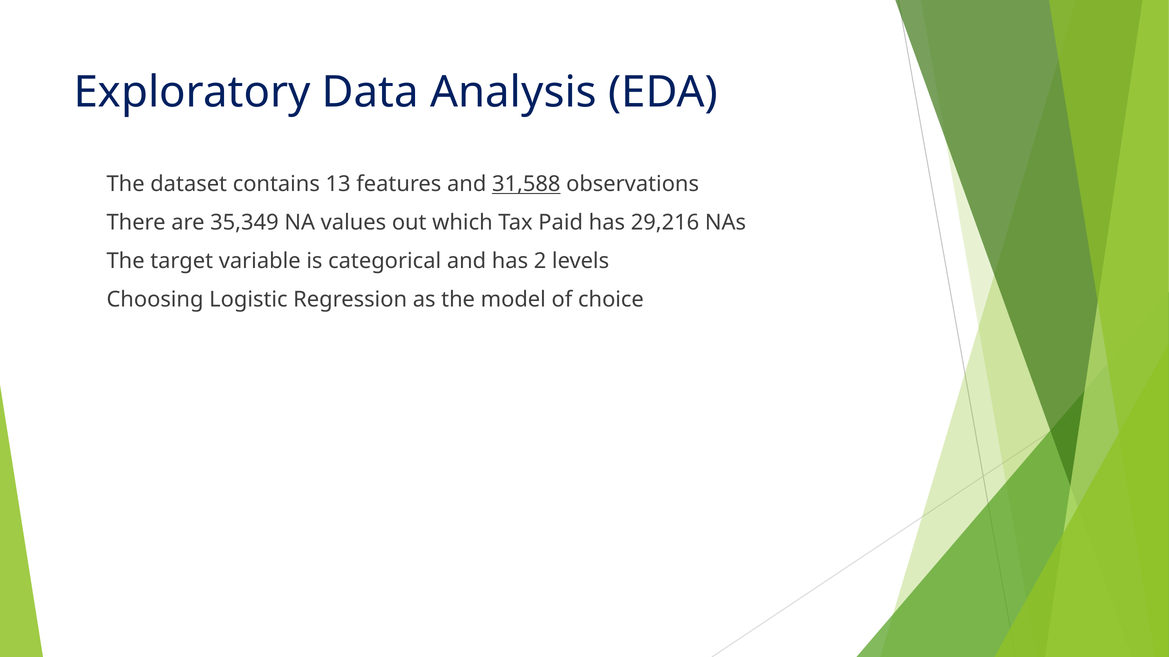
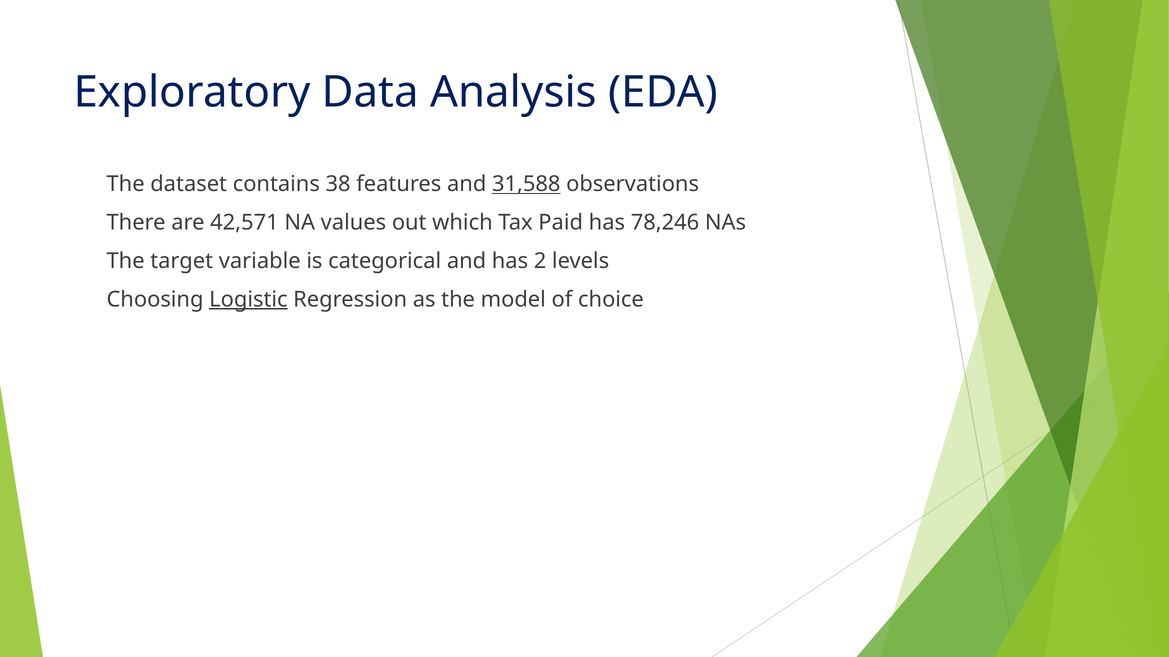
13: 13 -> 38 (338, 184)
35,349: 35,349 -> 42,571 (244, 223)
29,216: 29,216 -> 78,246 (665, 223)
Logistic underline: none -> present (248, 300)
